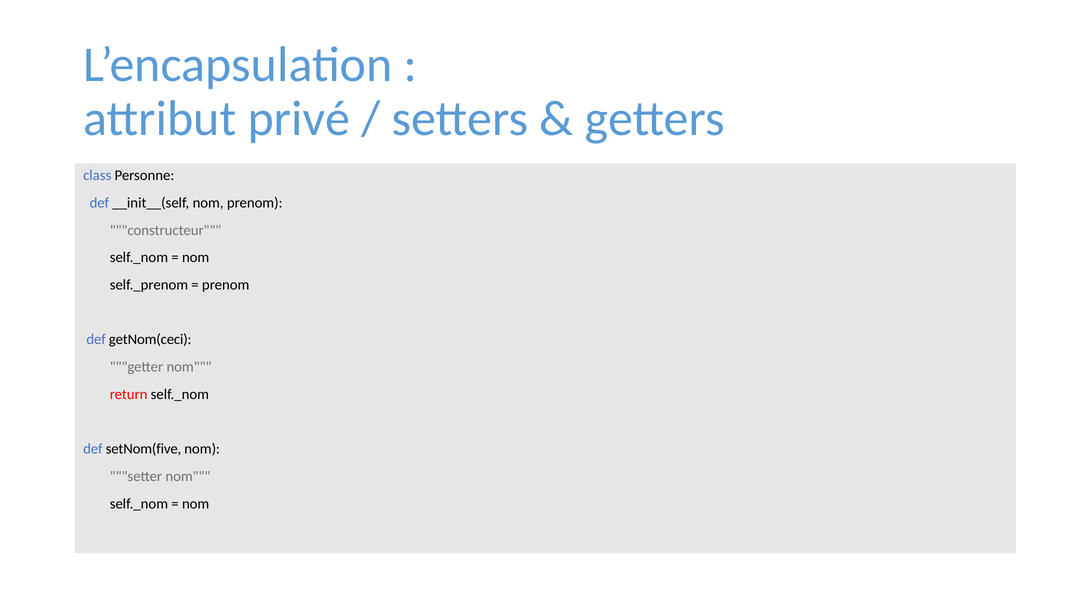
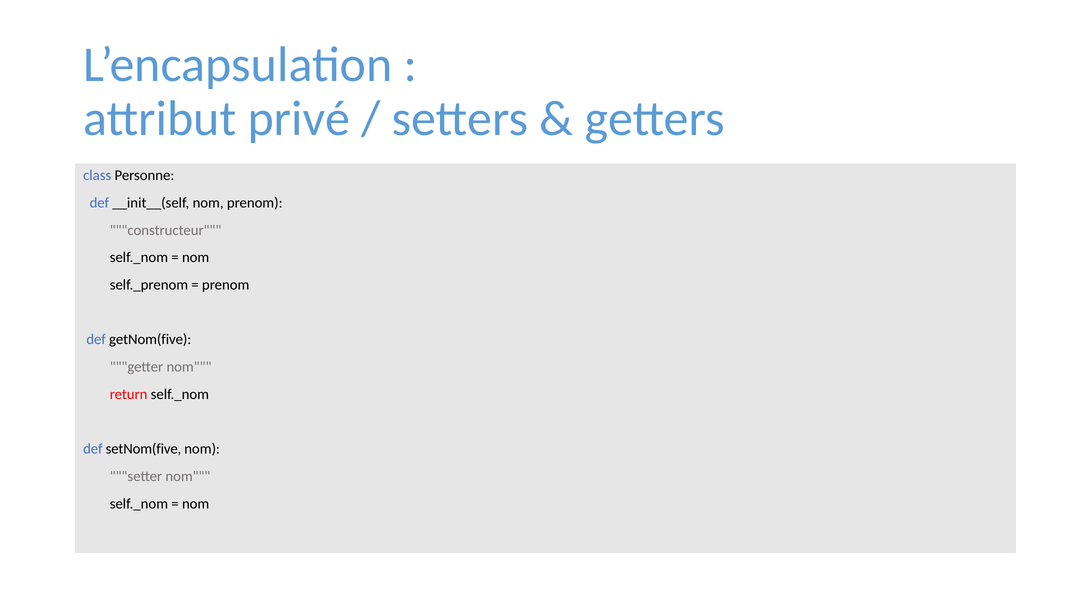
getNom(ceci: getNom(ceci -> getNom(five (150, 339)
